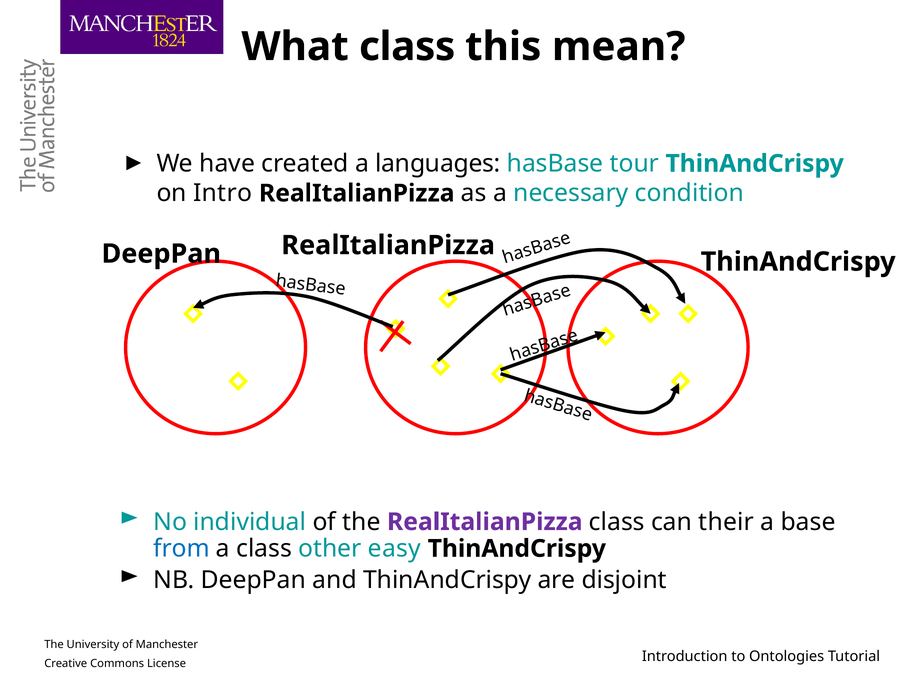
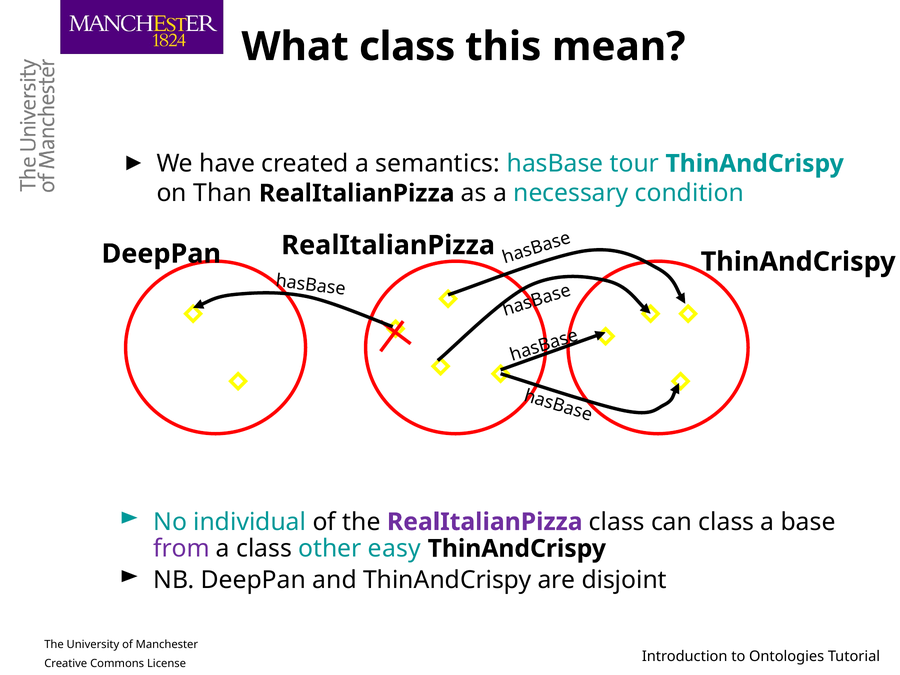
languages: languages -> semantics (438, 164)
Intro: Intro -> Than (223, 193)
can their: their -> class (726, 522)
from colour: blue -> purple (182, 549)
